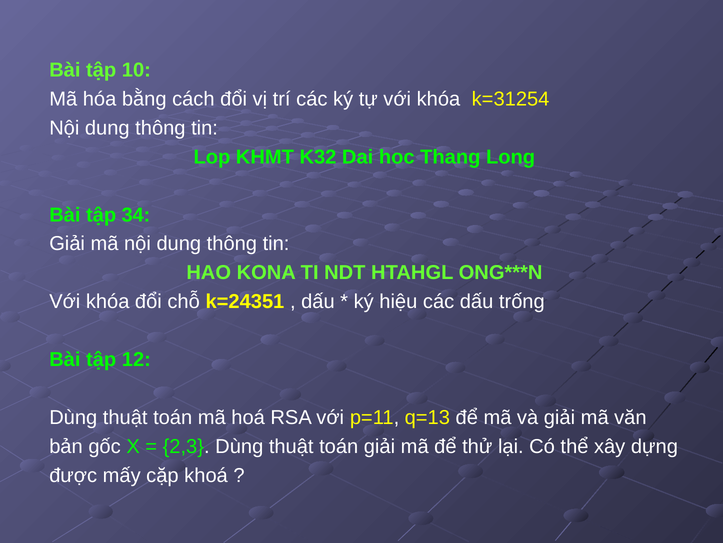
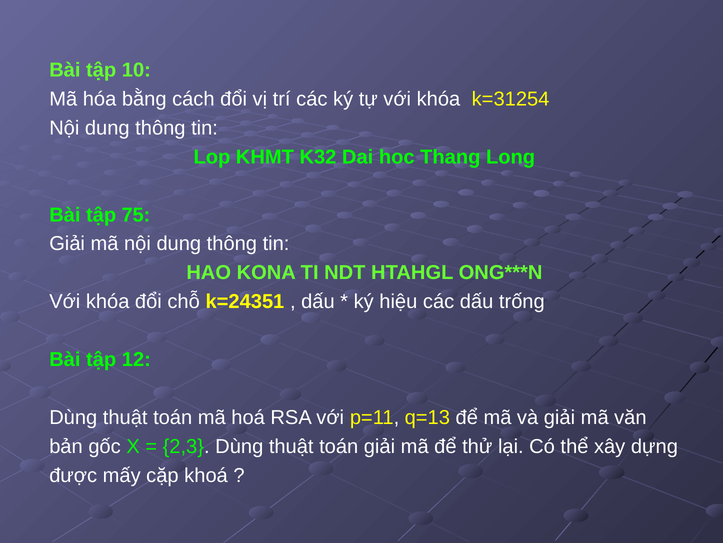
34: 34 -> 75 (136, 215)
